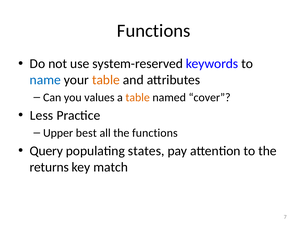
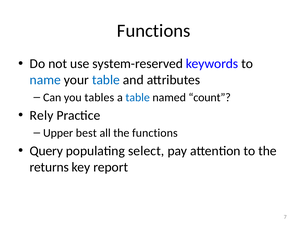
table colour: orange -> blue (106, 80)
values: values -> tables (99, 98)
table colour: orange -> blue (138, 98)
cover: cover -> count (210, 98)
Less: Less -> Rely (42, 116)
states: states -> select (146, 151)
match: match -> report (111, 168)
